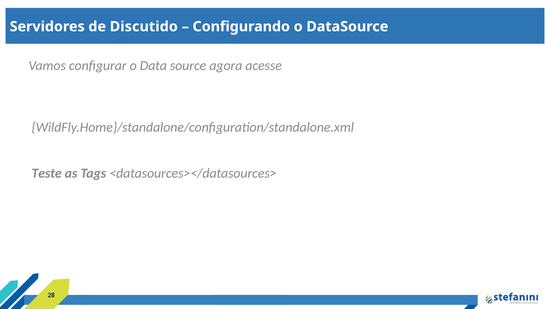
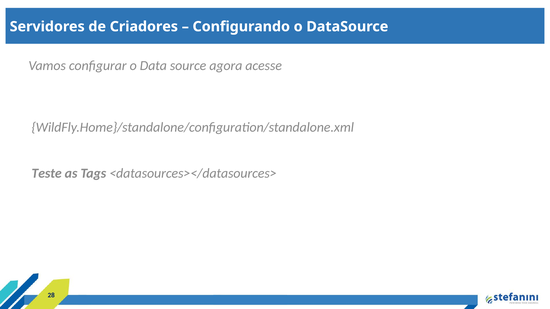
Discutido: Discutido -> Criadores (144, 27)
